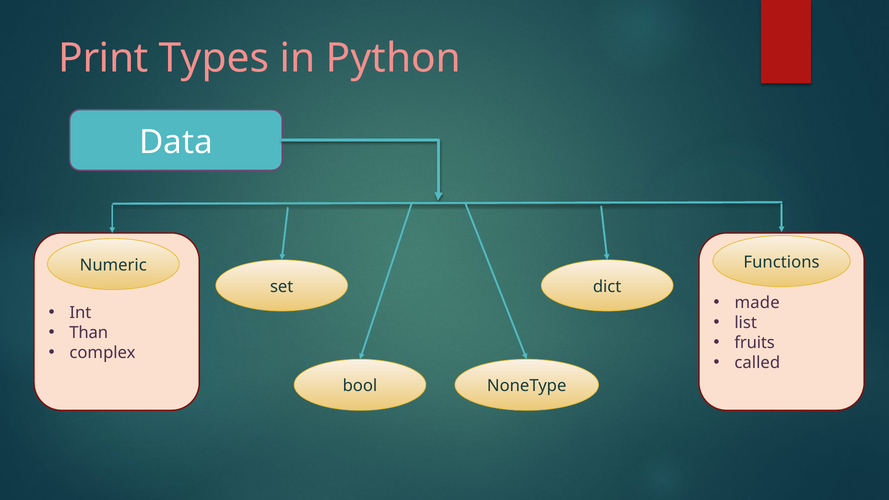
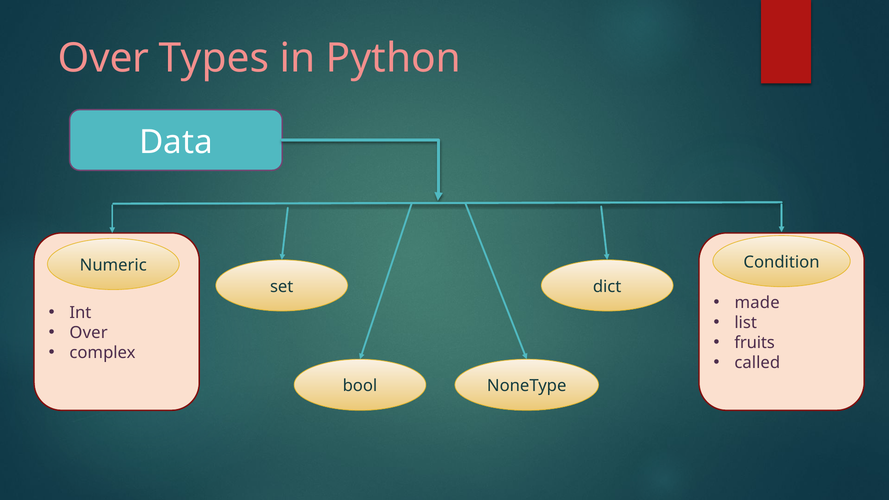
Print: Print -> Over (103, 59)
Functions: Functions -> Condition (782, 262)
Than: Than -> Over (89, 333)
